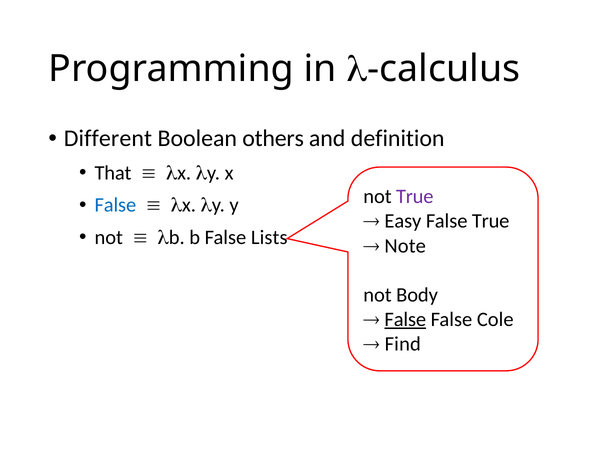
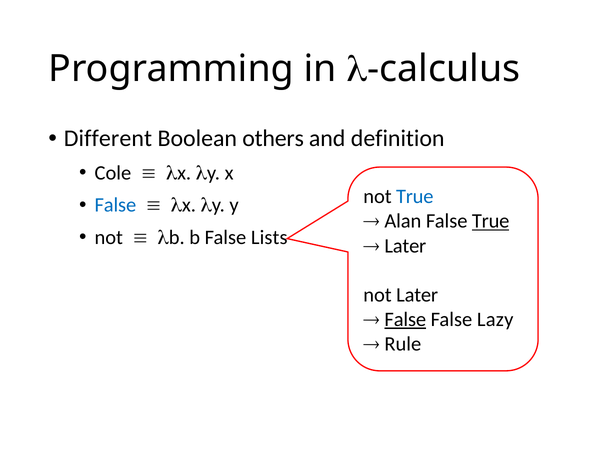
That: That -> Cole (113, 173)
True colour: purple -> blue (415, 197)
Easy: Easy -> Alan (403, 221)
True underline: none -> present (491, 221)
Note: Note -> Later (405, 246)
not Body: Body -> Later (417, 295)
Cole: Cole -> Lazy (495, 320)
Find: Find -> Rule (403, 344)
